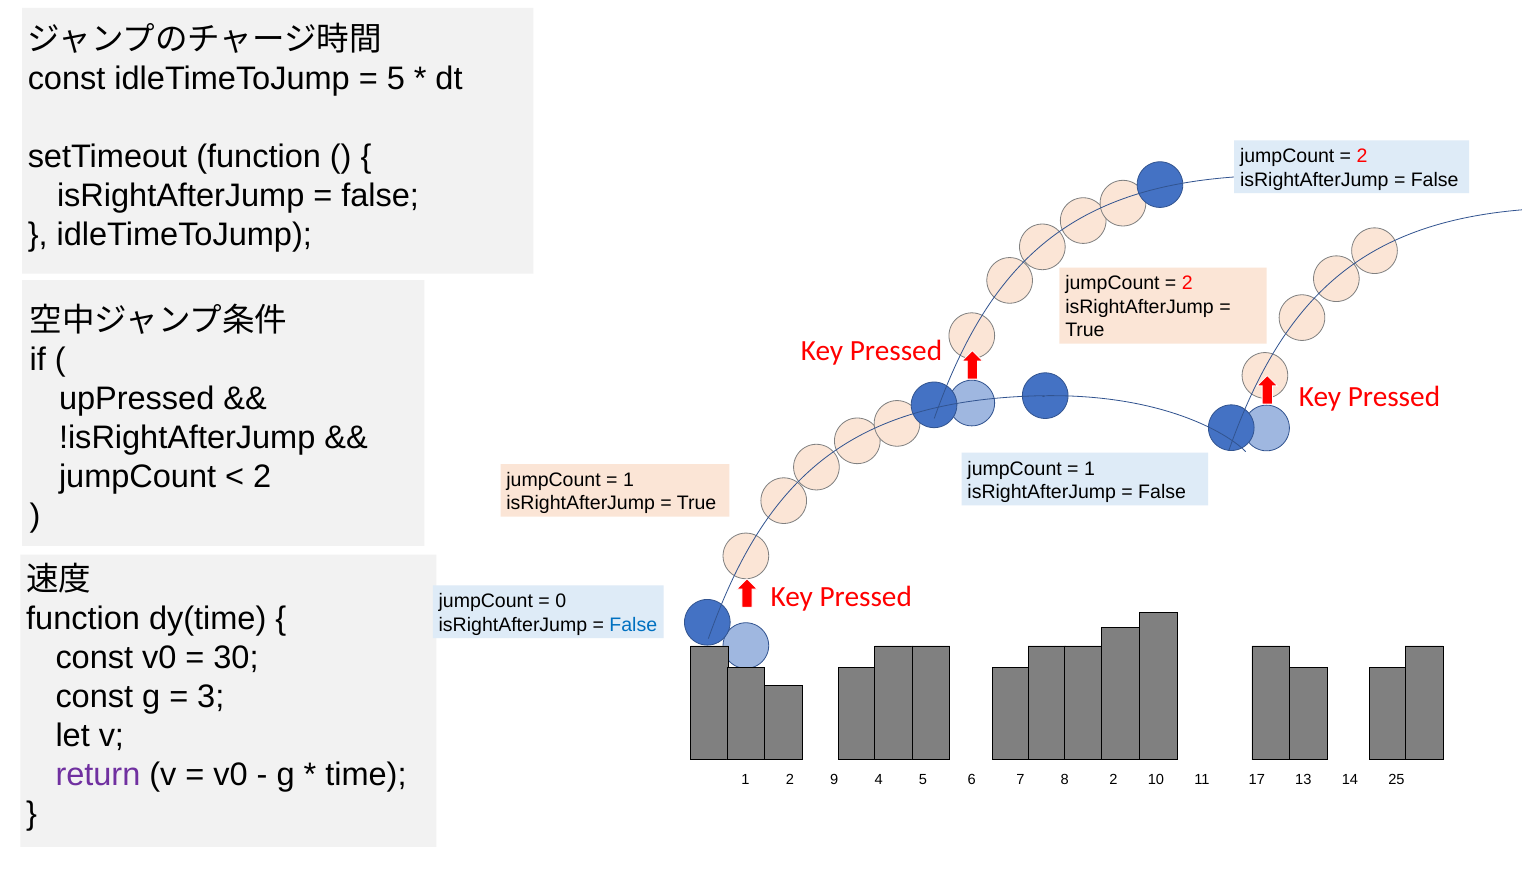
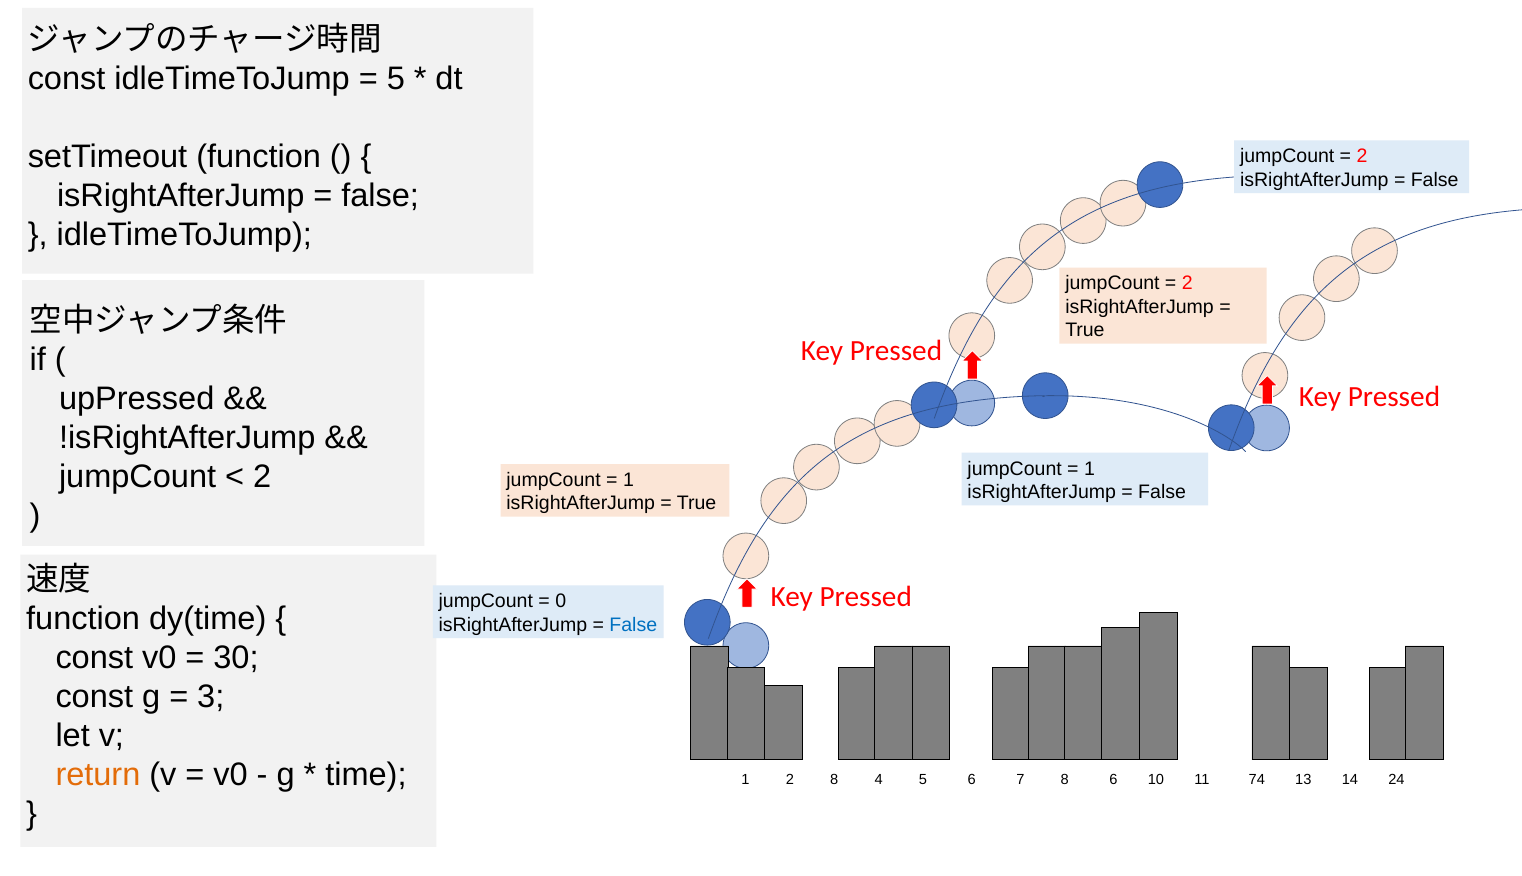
return colour: purple -> orange (98, 775)
2 9: 9 -> 8 (834, 780)
8 2: 2 -> 6 (1113, 780)
17: 17 -> 74 (1257, 780)
25: 25 -> 24 (1396, 780)
